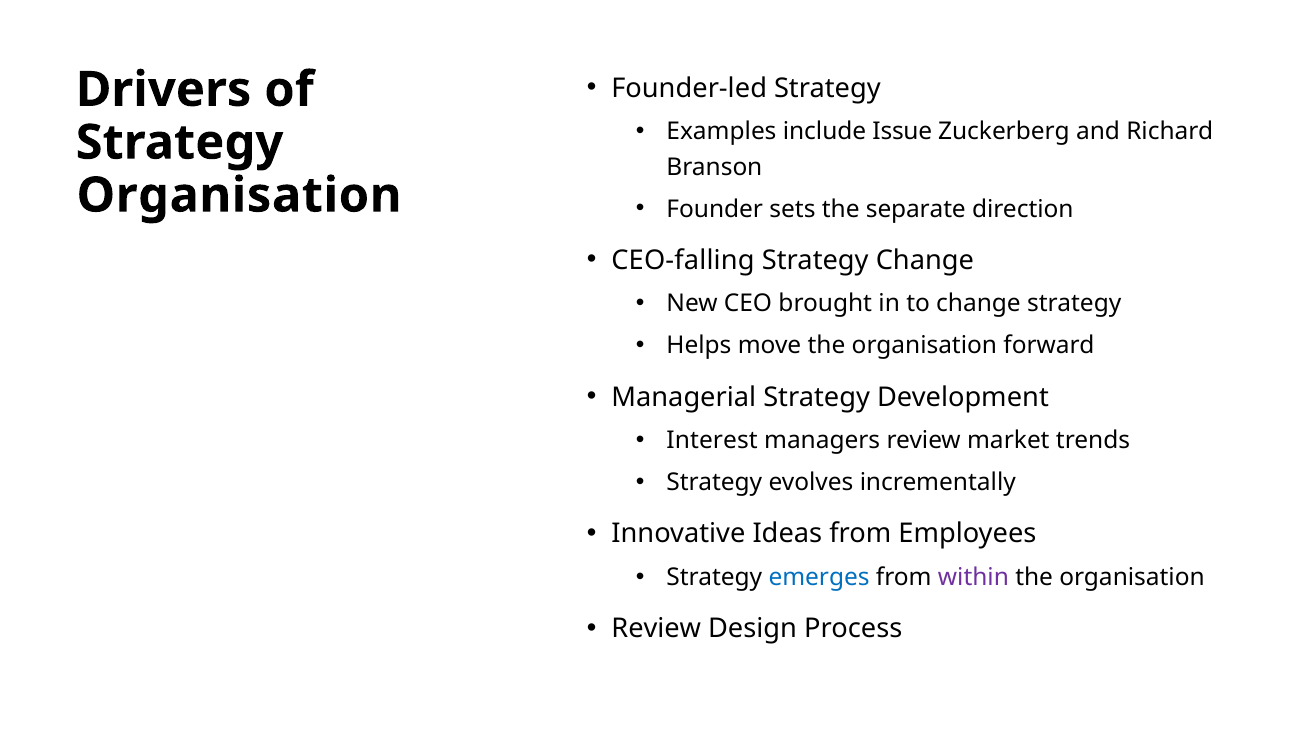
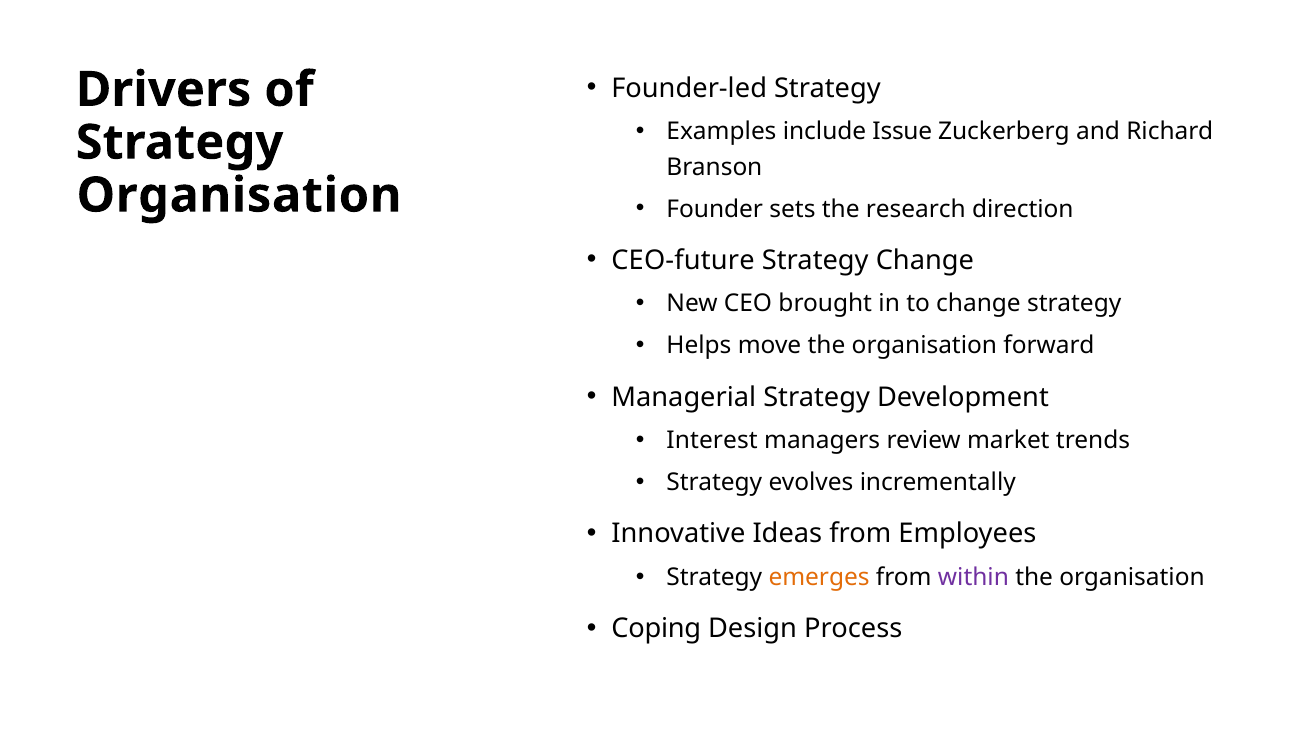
separate: separate -> research (916, 209)
CEO-falling: CEO-falling -> CEO-future (683, 261)
emerges colour: blue -> orange (819, 578)
Review: Review -> Coping (656, 629)
